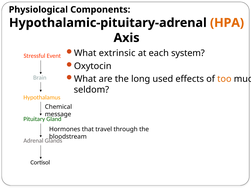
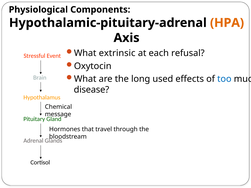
system: system -> refusal (188, 53)
too colour: orange -> blue (224, 79)
seldom: seldom -> disease (91, 90)
